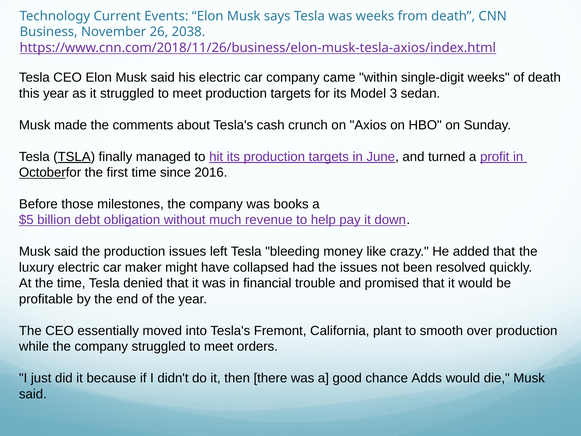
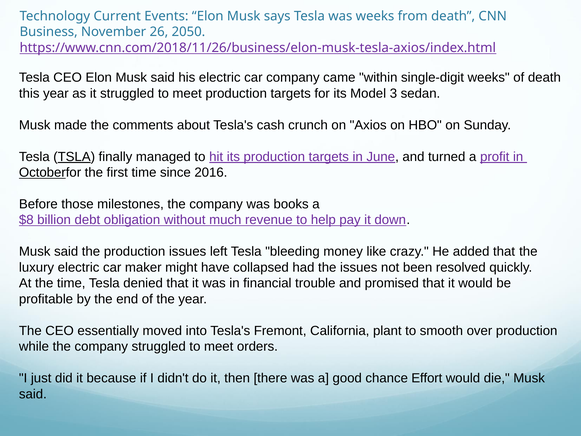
2038: 2038 -> 2050 (188, 32)
$5: $5 -> $8 (26, 220)
Adds: Adds -> Effort (427, 378)
